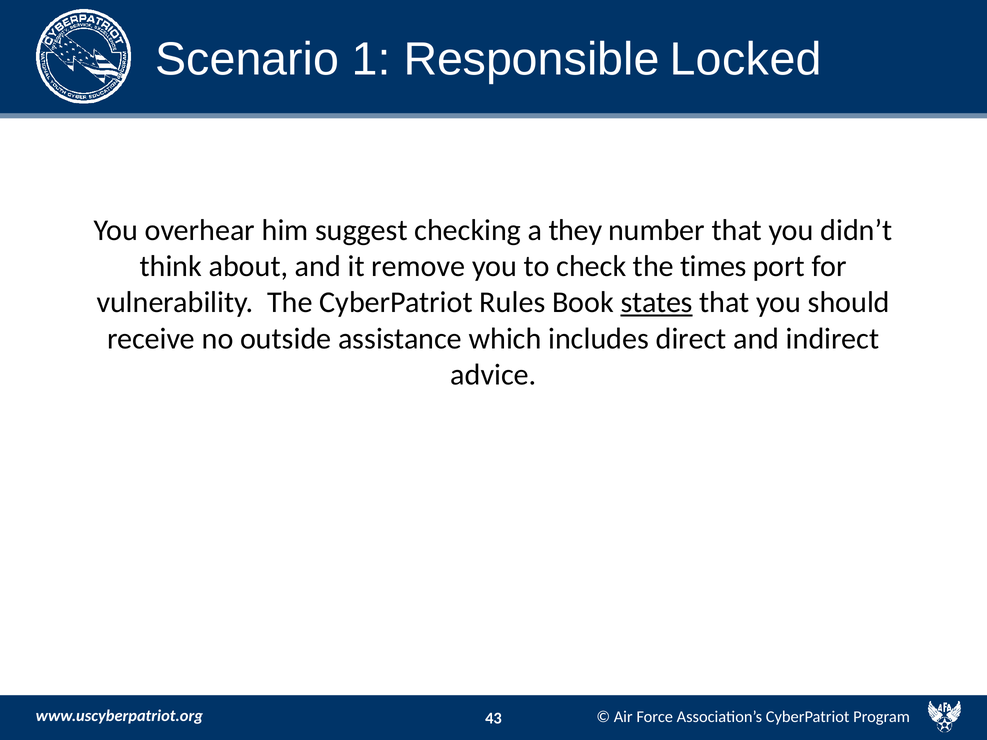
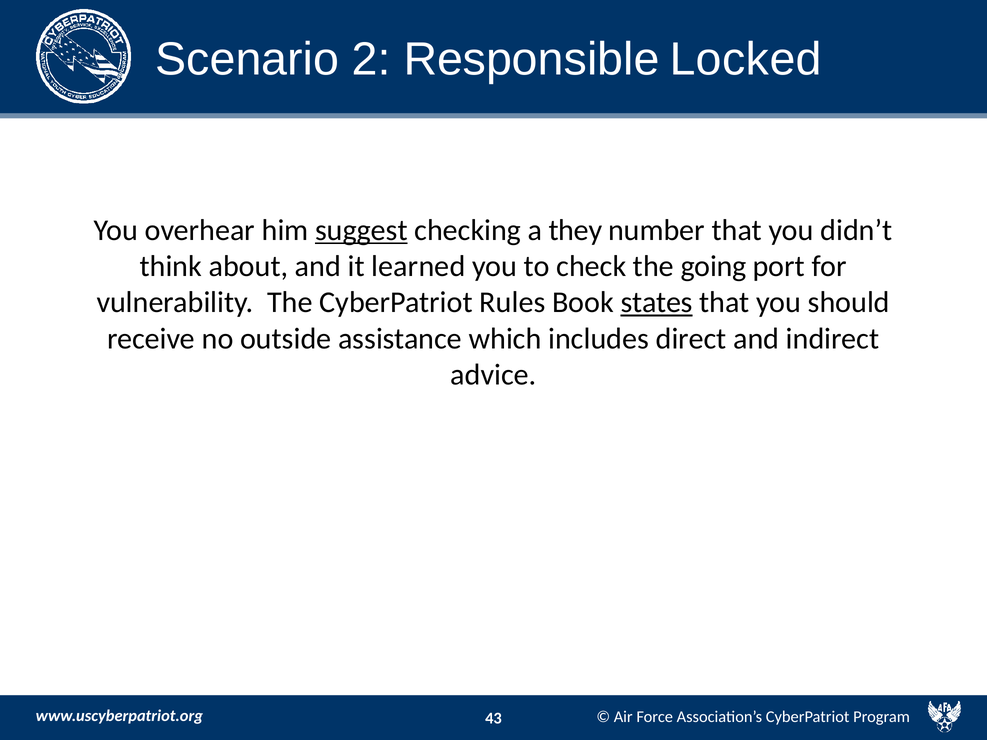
1: 1 -> 2 (371, 59)
suggest underline: none -> present (361, 230)
remove: remove -> learned (418, 266)
times: times -> going (713, 266)
